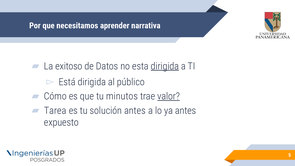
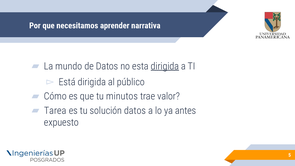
exitoso: exitoso -> mundo (69, 66)
valor underline: present -> none (169, 96)
solución antes: antes -> datos (135, 111)
